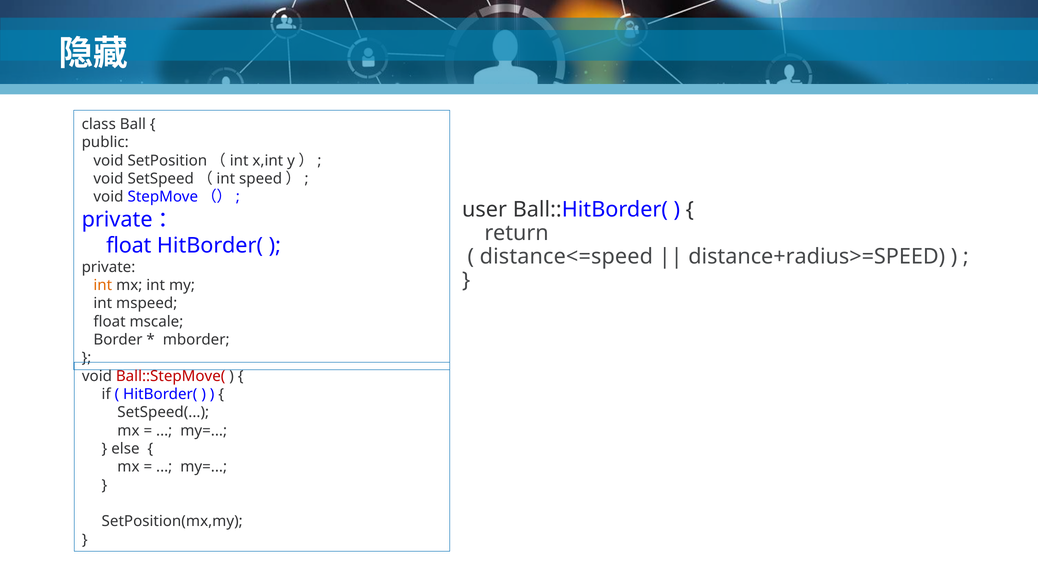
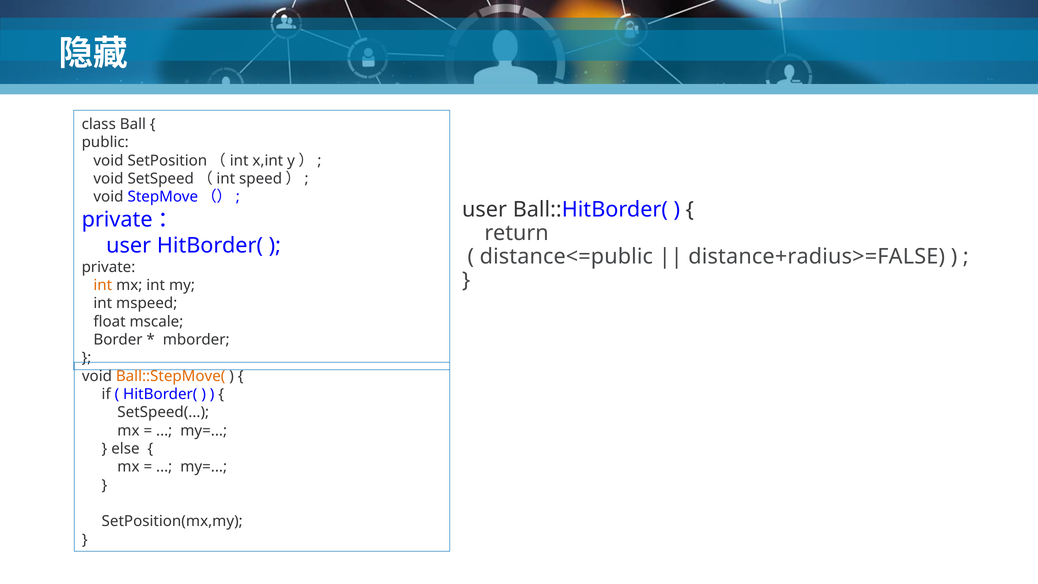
float: float -> user (129, 245)
distance<=speed: distance<=speed -> distance<=public (566, 257)
distance+radius>=SPEED: distance+radius>=SPEED -> distance+radius>=FALSE (817, 257)
Ball::StepMove( colour: red -> orange (171, 376)
